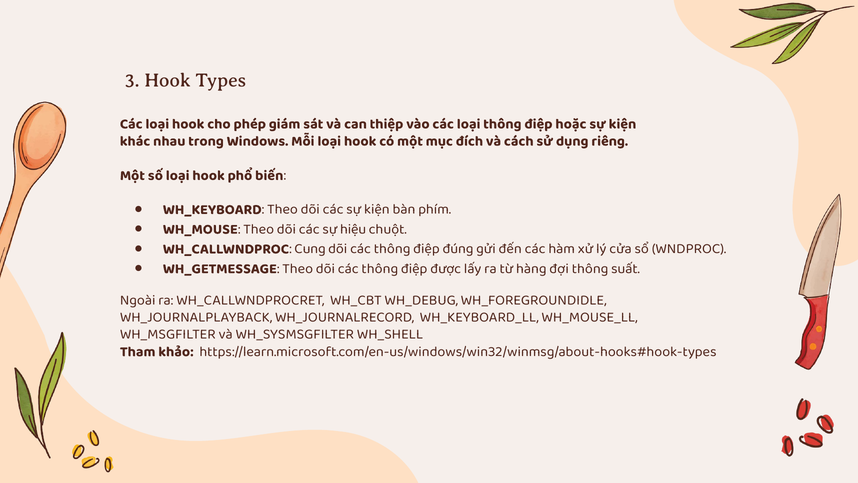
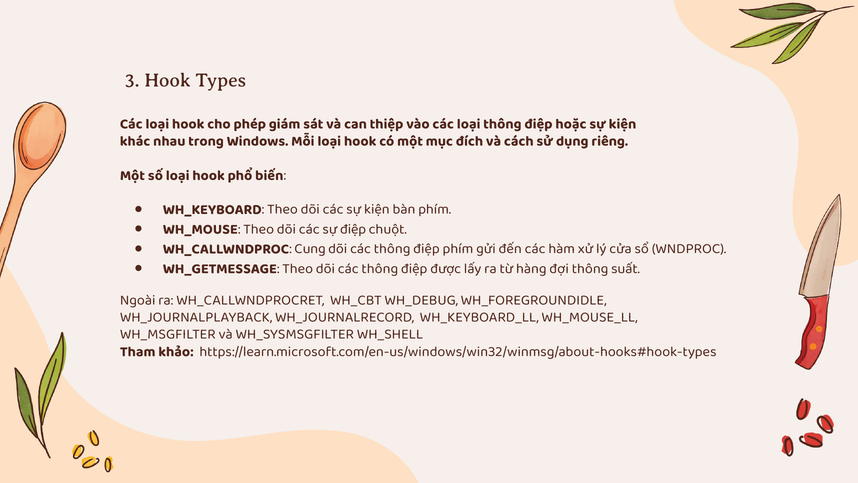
sự hiệu: hiệu -> điệp (353, 229)
điệp đúng: đúng -> phím (458, 249)
